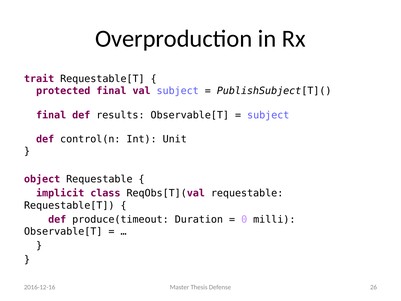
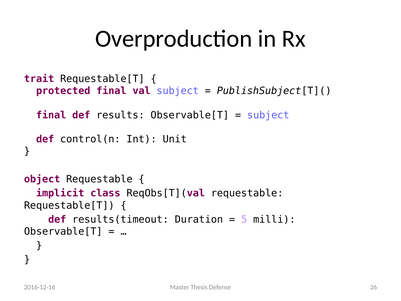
produce(timeout: produce(timeout -> results(timeout (120, 219)
0: 0 -> 5 (244, 219)
